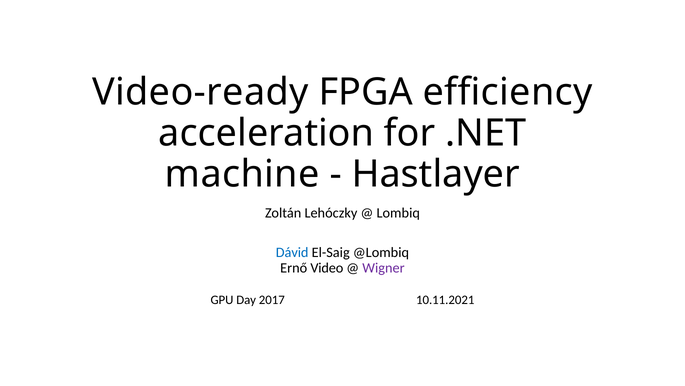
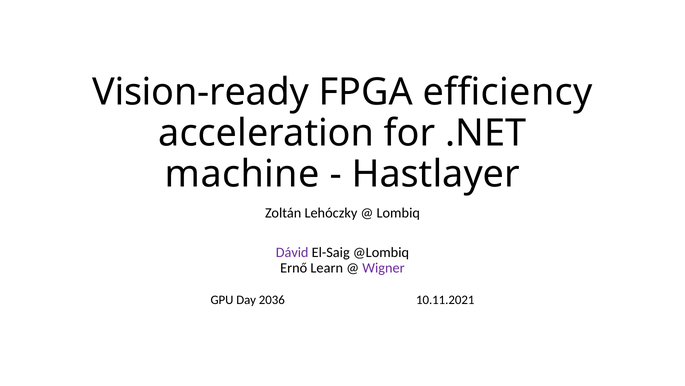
Video-ready: Video-ready -> Vision-ready (201, 92)
Dávid colour: blue -> purple (292, 252)
Video: Video -> Learn (327, 268)
2017: 2017 -> 2036 (272, 299)
